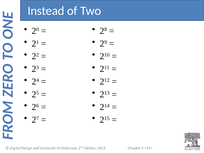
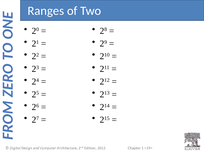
Instead: Instead -> Ranges (46, 11)
